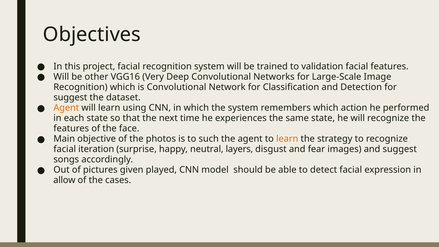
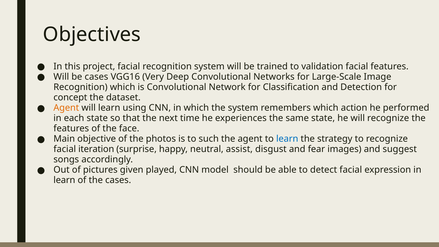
be other: other -> cases (96, 77)
suggest: suggest -> concept (70, 97)
learn colour: orange -> blue (287, 139)
layers: layers -> assist (239, 149)
allow: allow -> learn (64, 180)
